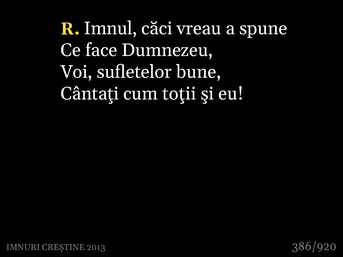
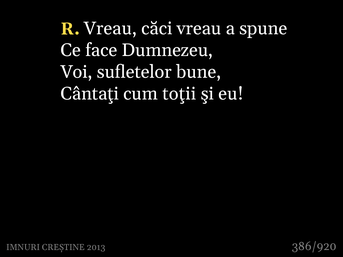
R Imnul: Imnul -> Vreau (110, 29)
